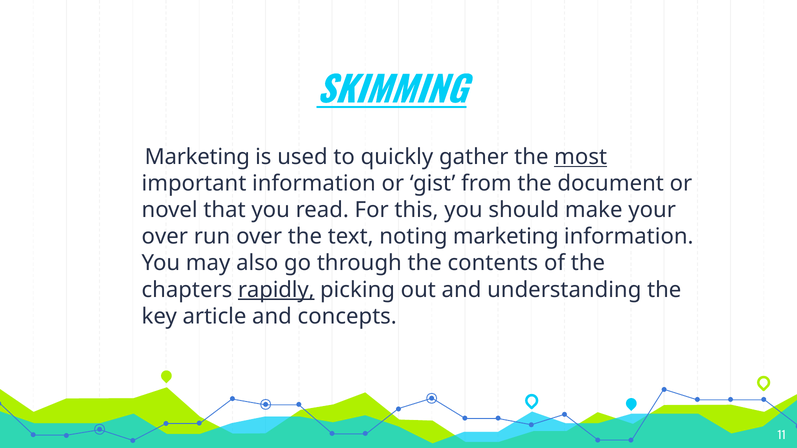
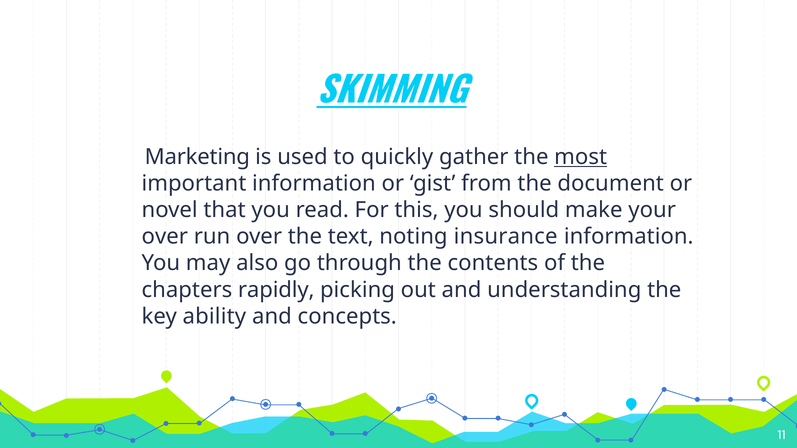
noting marketing: marketing -> insurance (506, 237)
rapidly underline: present -> none (276, 290)
article: article -> ability (214, 317)
